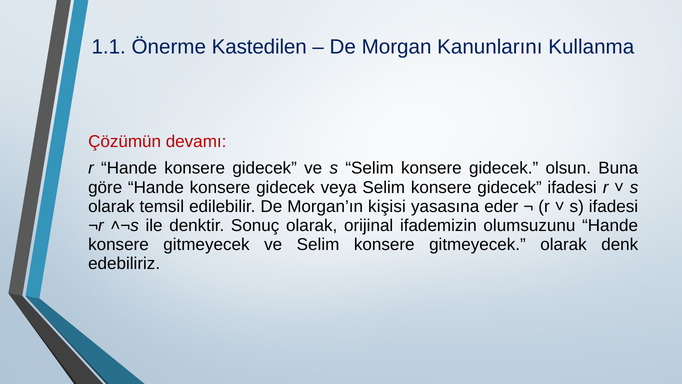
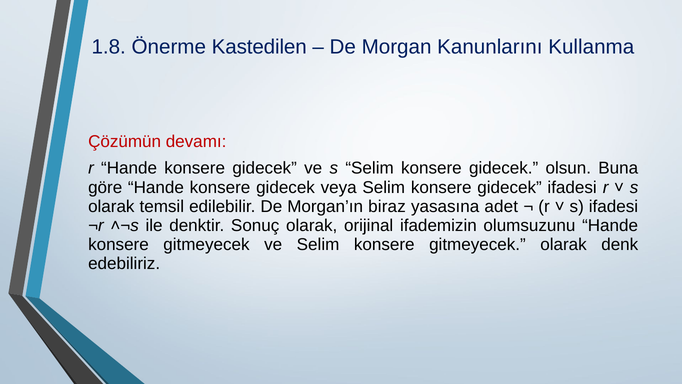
1.1: 1.1 -> 1.8 (109, 47)
kişisi: kişisi -> biraz (387, 206)
eder: eder -> adet (501, 206)
